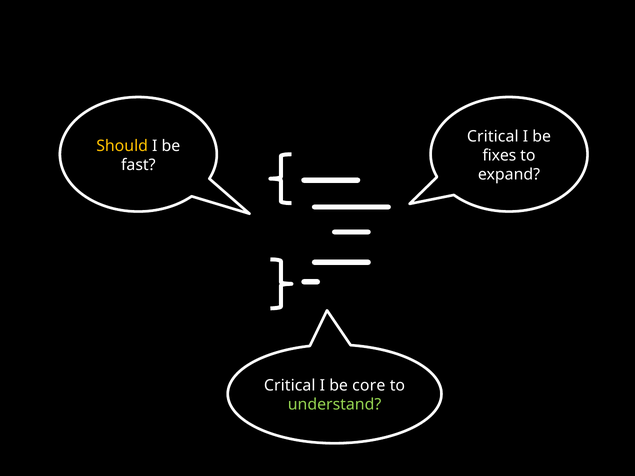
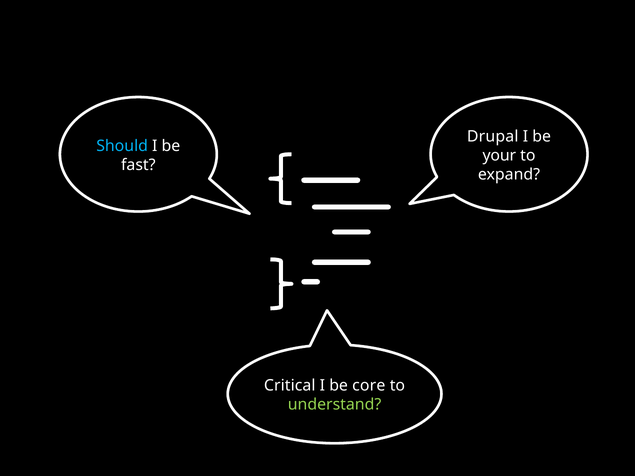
Critical: Critical -> Drupal (493, 136)
Should colour: yellow -> light blue (122, 146)
fixes: fixes -> your (499, 155)
